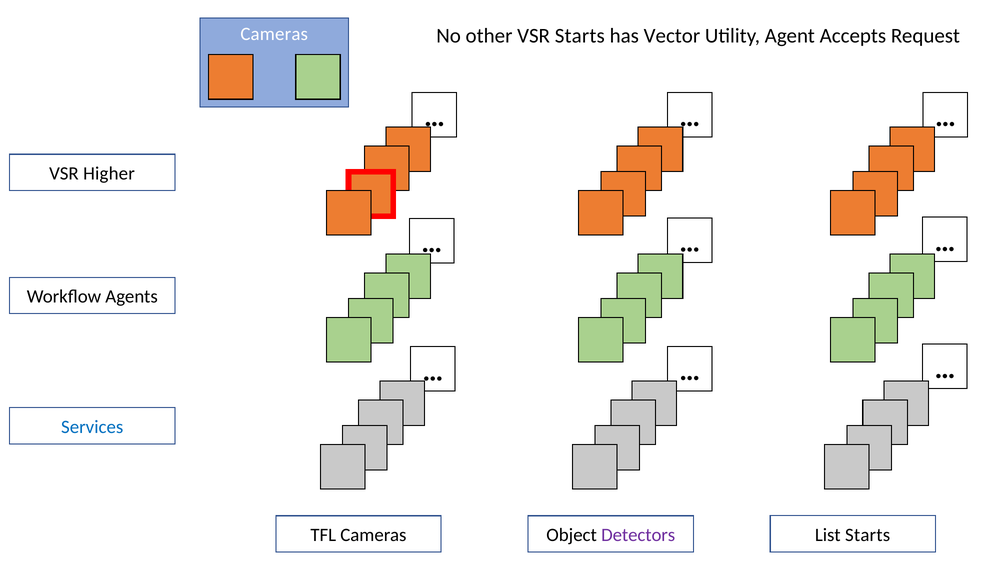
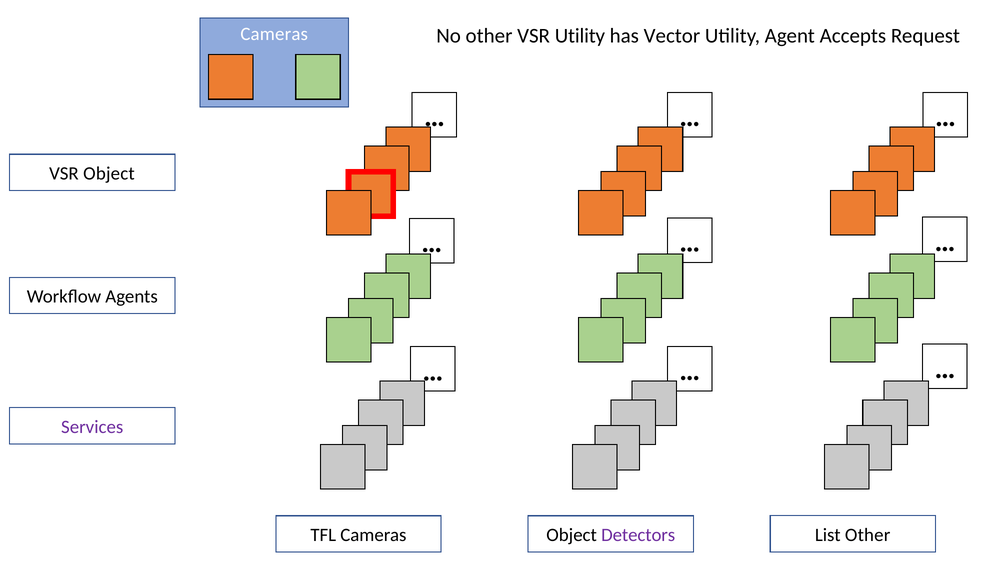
VSR Starts: Starts -> Utility (580, 36)
VSR Higher: Higher -> Object (109, 174)
Services colour: blue -> purple (92, 427)
List Starts: Starts -> Other (868, 535)
